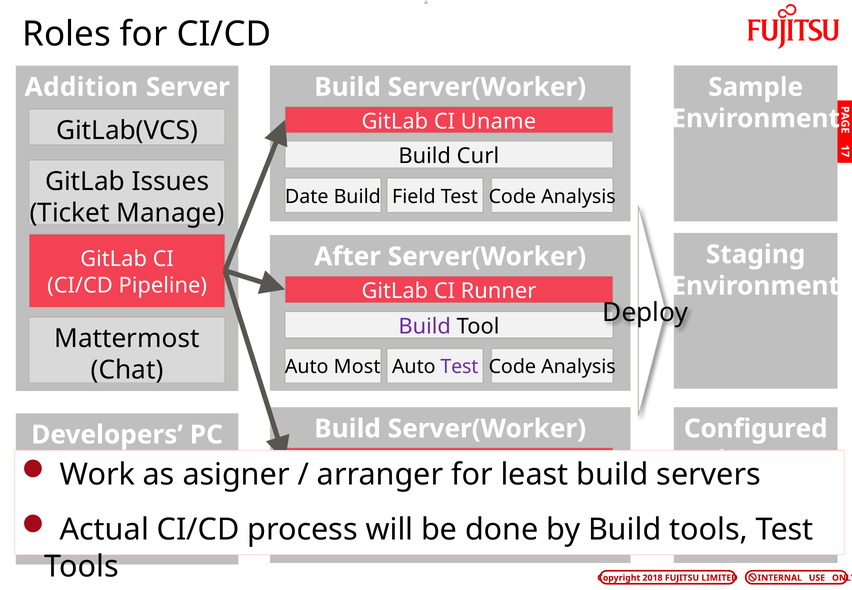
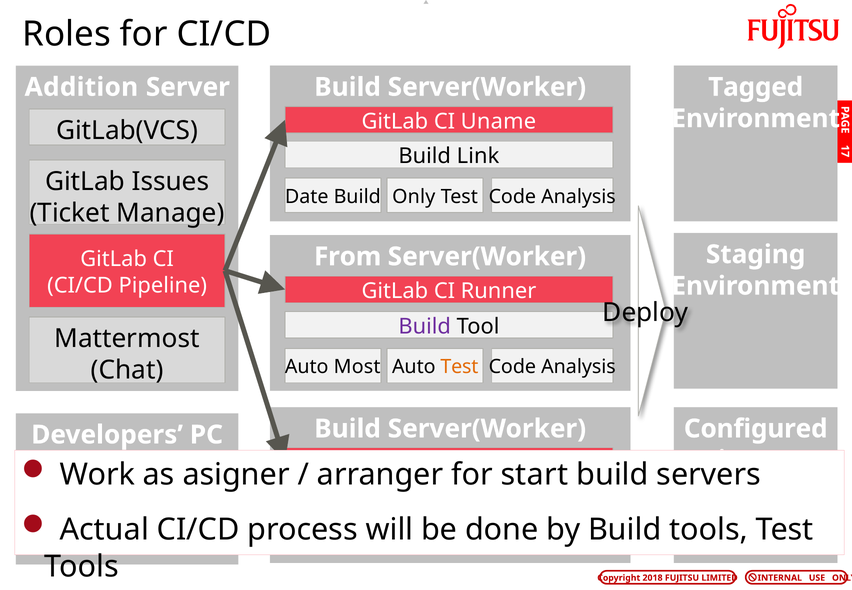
Sample: Sample -> Tagged (756, 87)
Curl: Curl -> Link (478, 156)
Build Field: Field -> Only (414, 197)
After: After -> From (348, 257)
Test colour: purple -> orange (459, 367)
least: least -> start (534, 475)
